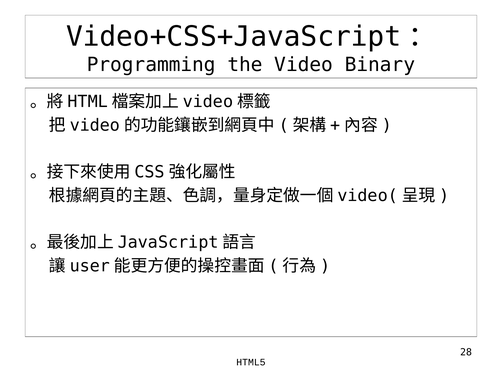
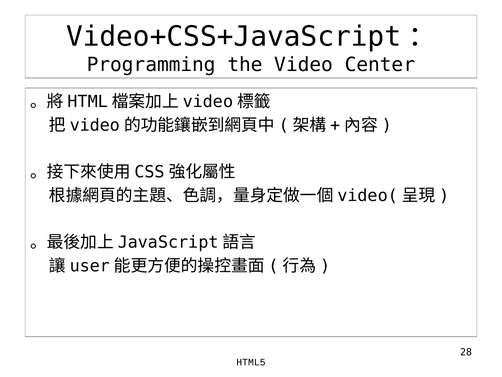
Binary: Binary -> Center (380, 65)
